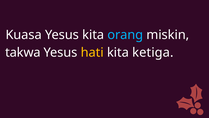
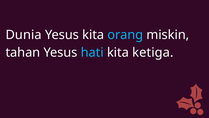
Kuasa: Kuasa -> Dunia (24, 35)
takwa: takwa -> tahan (23, 52)
hati colour: yellow -> light blue (92, 52)
